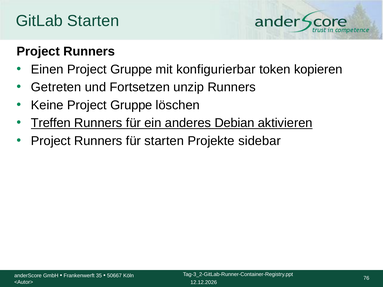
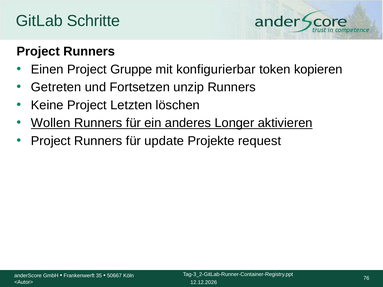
GitLab Starten: Starten -> Schritte (93, 21)
Gruppe: Gruppe -> Letzten (131, 105)
Treffen: Treffen -> Wollen (51, 123)
Debian: Debian -> Longer (234, 123)
für starten: starten -> update (164, 141)
sidebar: sidebar -> request (260, 141)
